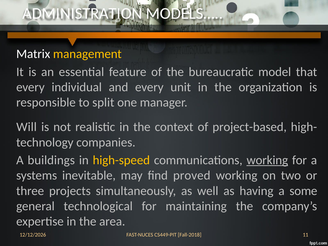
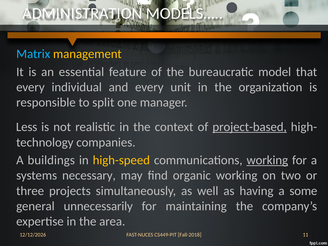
Matrix colour: white -> light blue (33, 54)
Will: Will -> Less (27, 127)
project-based underline: none -> present (250, 127)
inevitable: inevitable -> necessary (89, 175)
proved: proved -> organic (192, 175)
technological: technological -> unnecessarily (98, 206)
